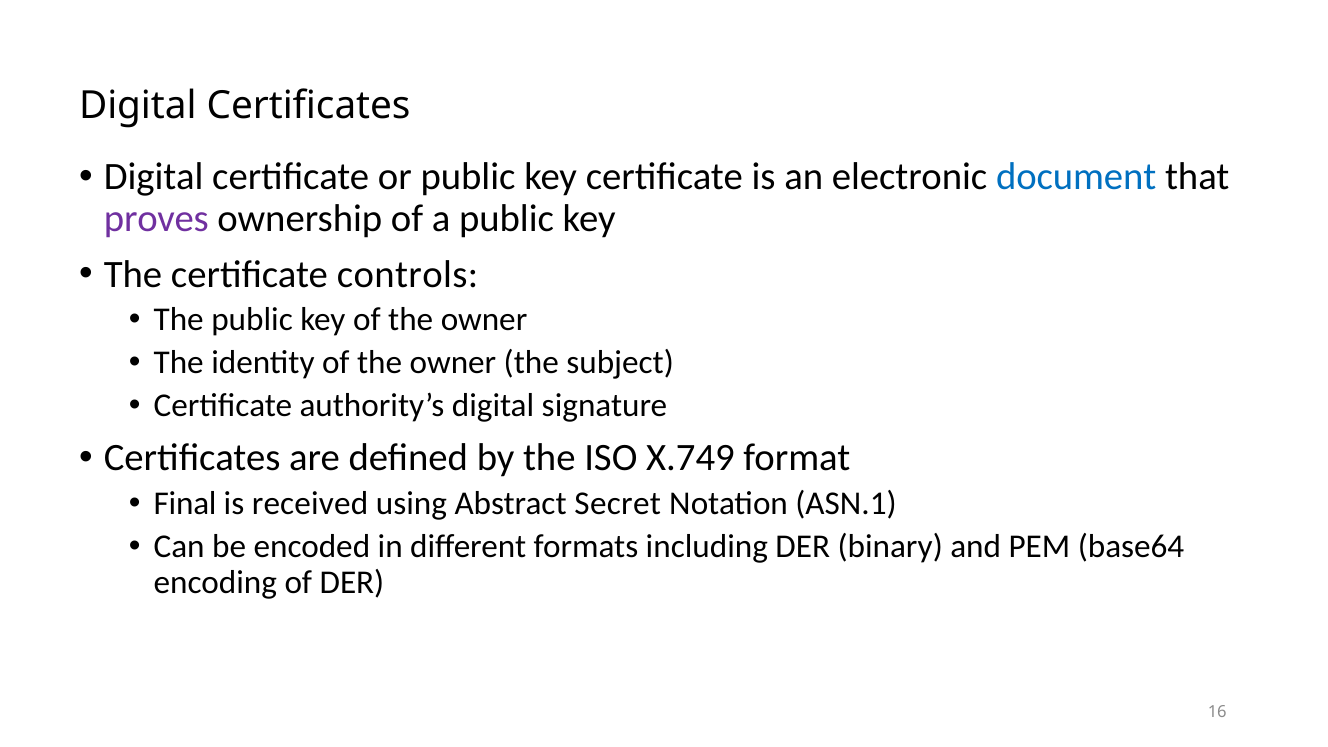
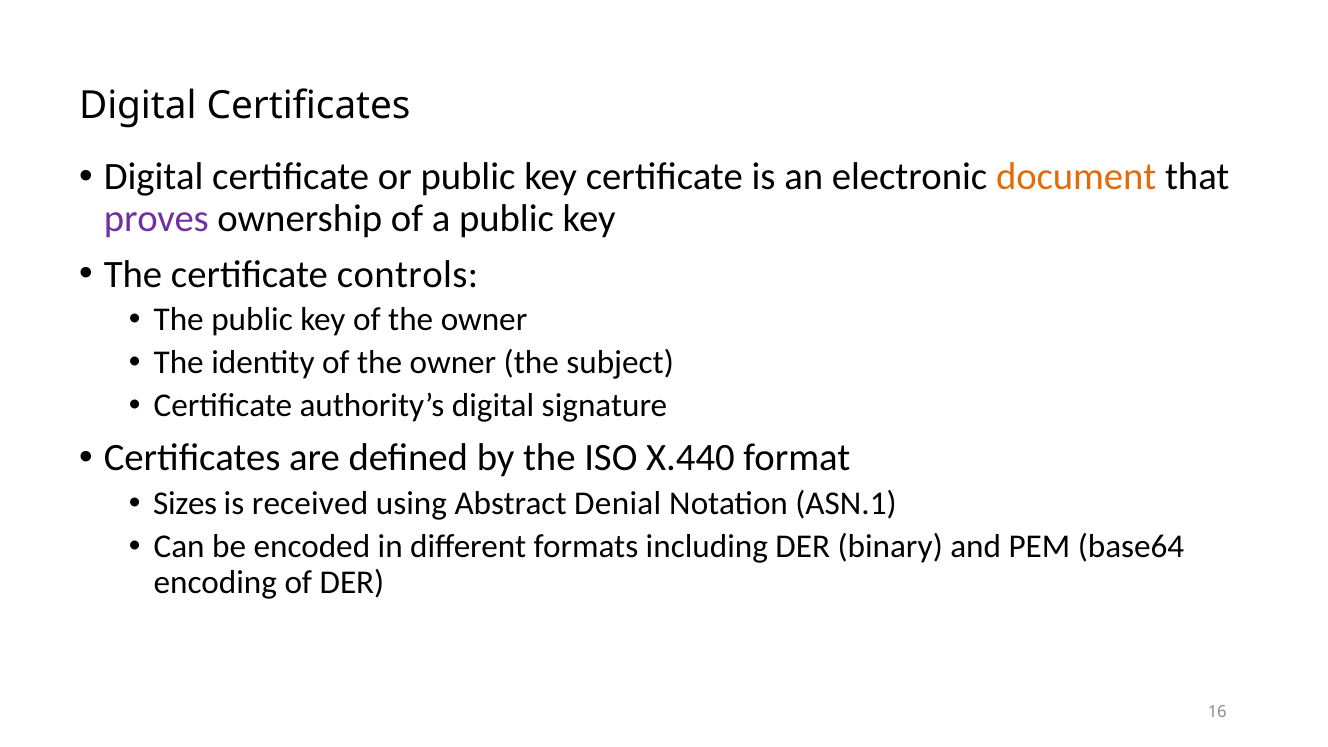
document colour: blue -> orange (1076, 177)
X.749: X.749 -> X.440 (690, 458)
Final: Final -> Sizes (185, 504)
Secret: Secret -> Denial (618, 504)
